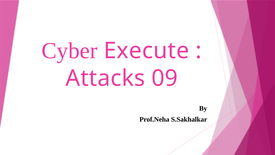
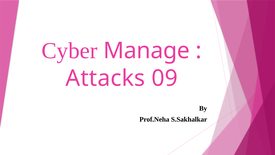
Execute: Execute -> Manage (147, 51)
